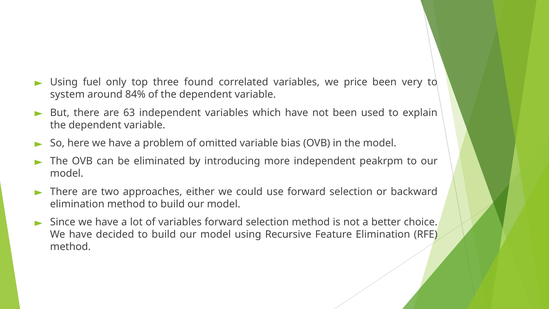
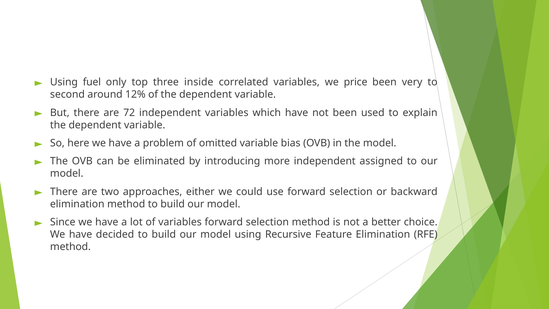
found: found -> inside (199, 82)
system: system -> second (67, 95)
84%: 84% -> 12% (135, 95)
63: 63 -> 72 (129, 113)
peakrpm: peakrpm -> assigned (381, 161)
